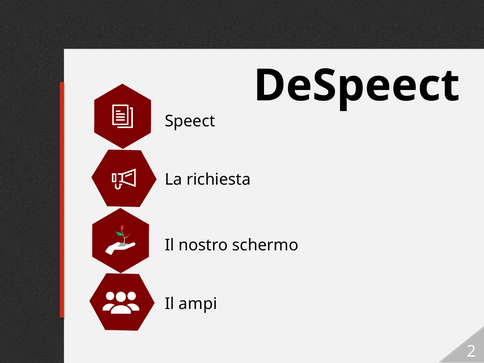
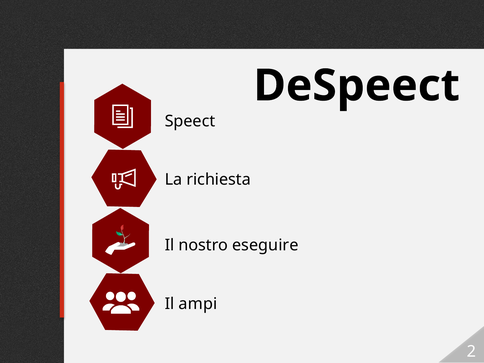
schermo: schermo -> eseguire (265, 245)
